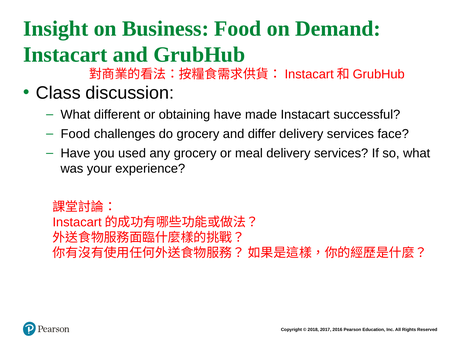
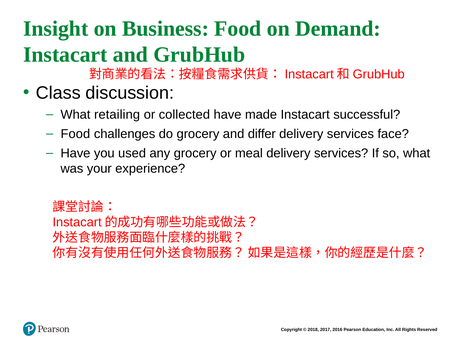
different: different -> retailing (117, 115)
obtaining: obtaining -> collected (184, 115)
